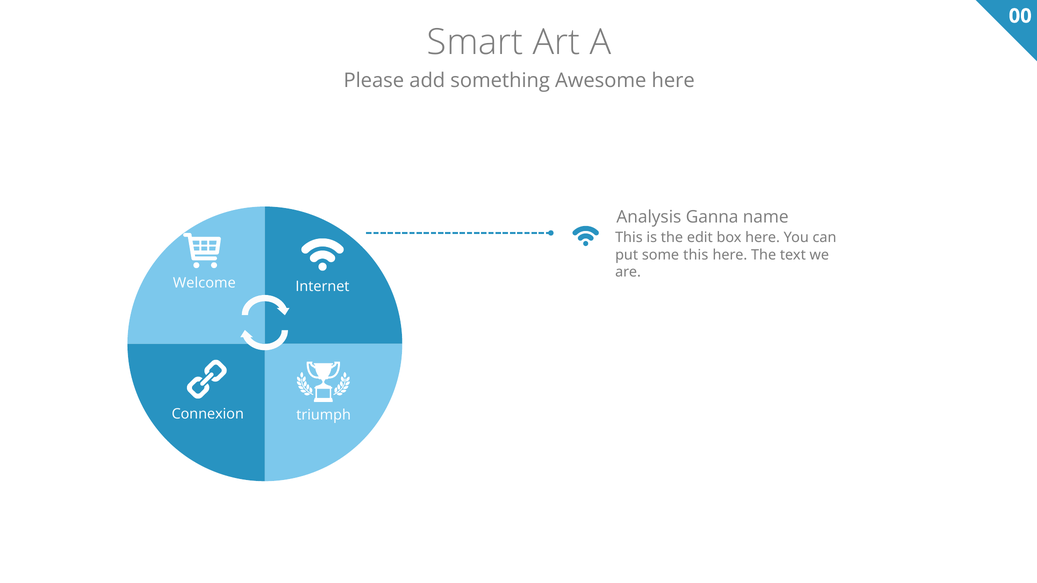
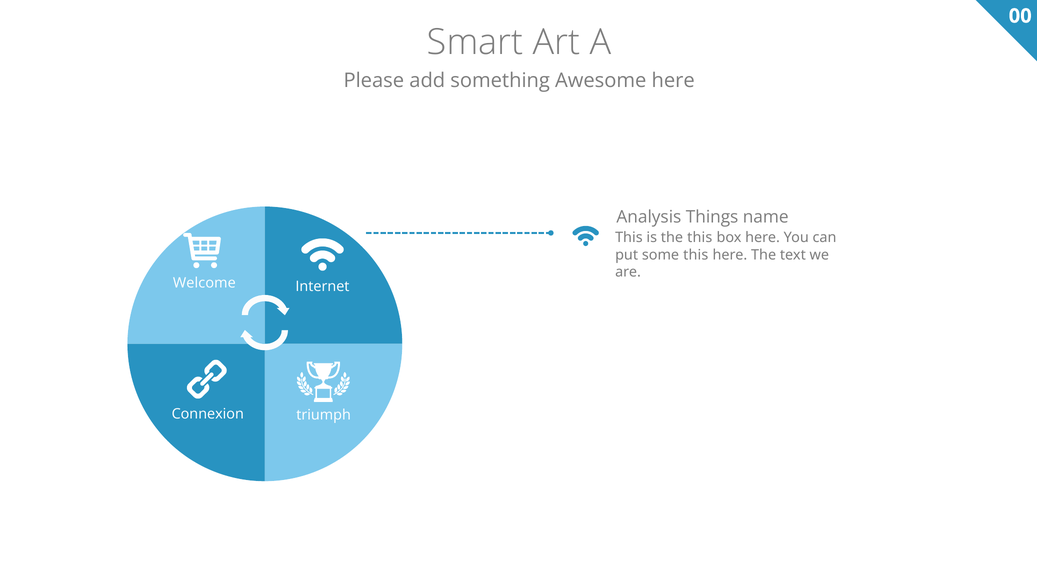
Ganna: Ganna -> Things (712, 217)
the edit: edit -> this (700, 238)
